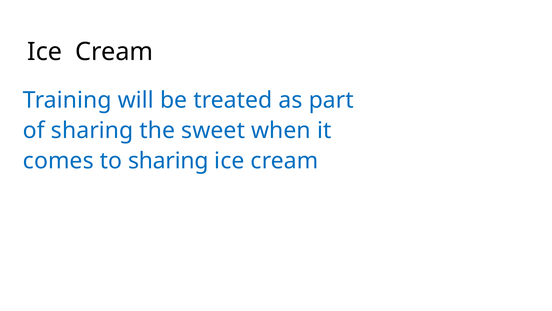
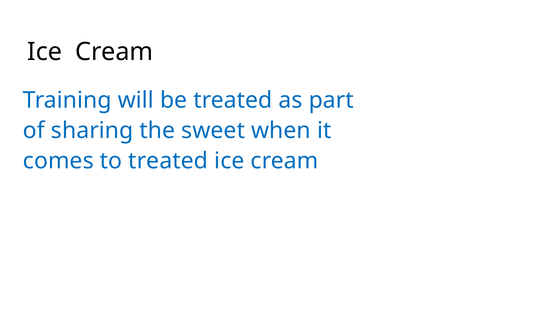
to sharing: sharing -> treated (168, 161)
